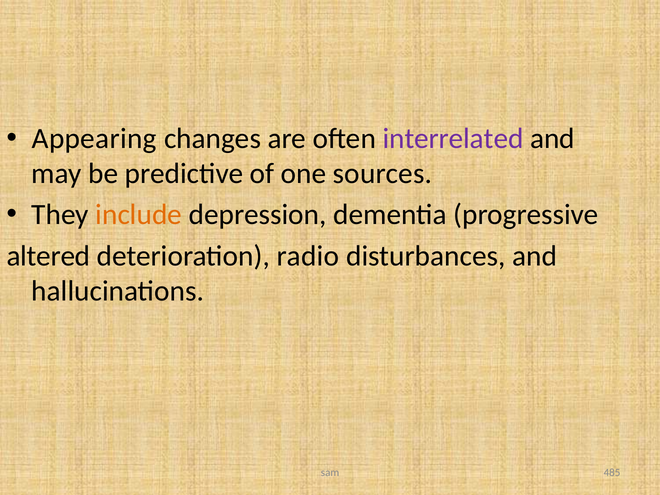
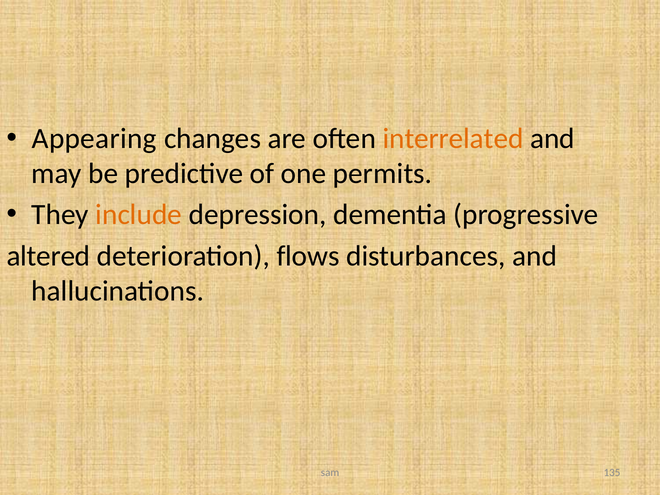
interrelated colour: purple -> orange (453, 138)
sources: sources -> permits (383, 174)
radio: radio -> flows (308, 256)
485: 485 -> 135 (612, 473)
